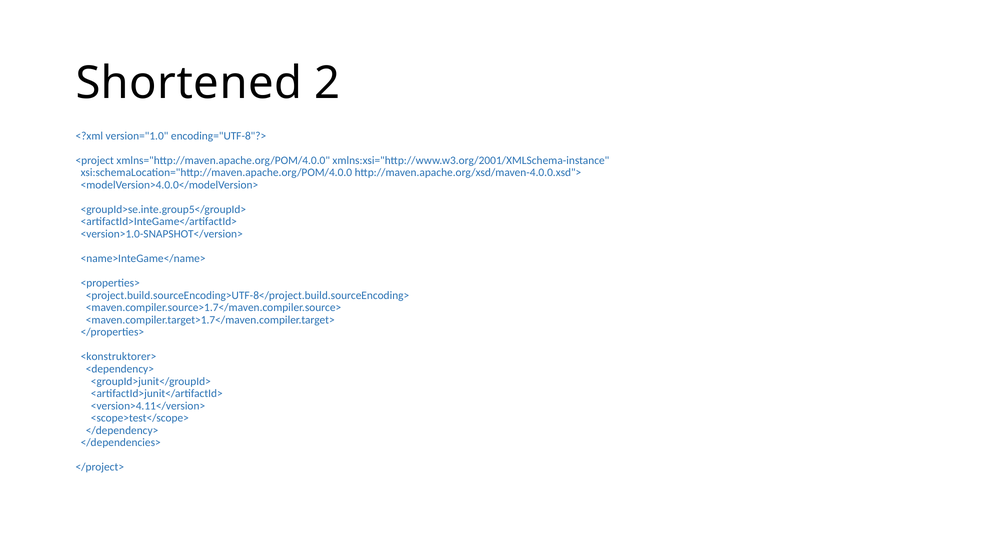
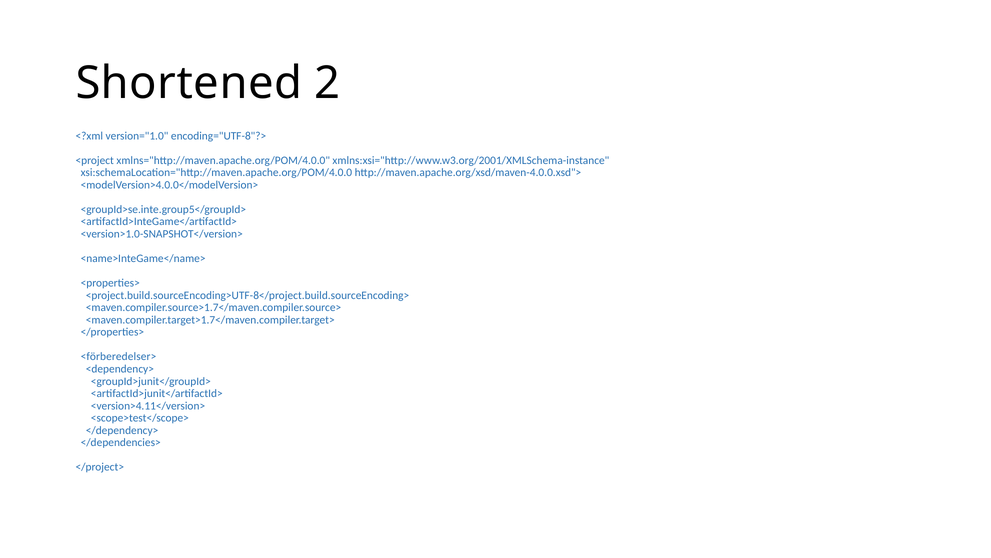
<konstruktorer>: <konstruktorer> -> <förberedelser> (118, 356)
